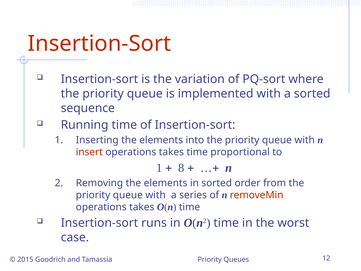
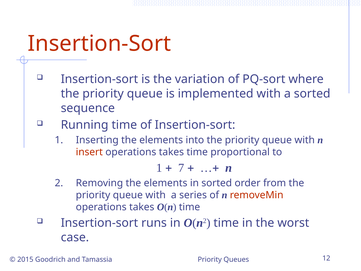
8: 8 -> 7 (181, 168)
